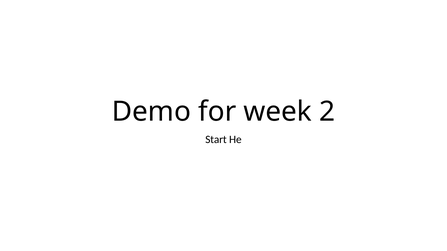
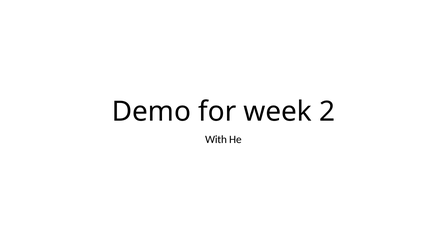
Start: Start -> With (216, 140)
